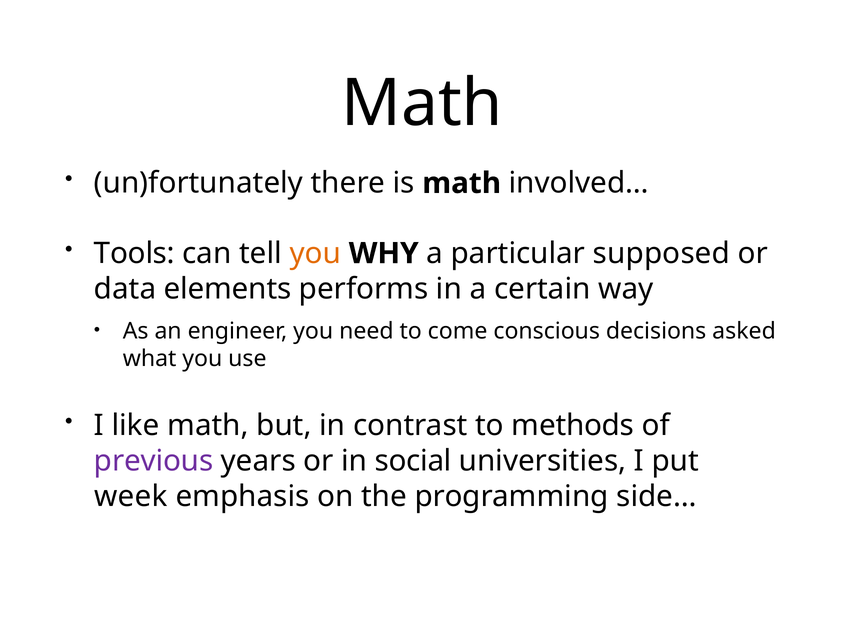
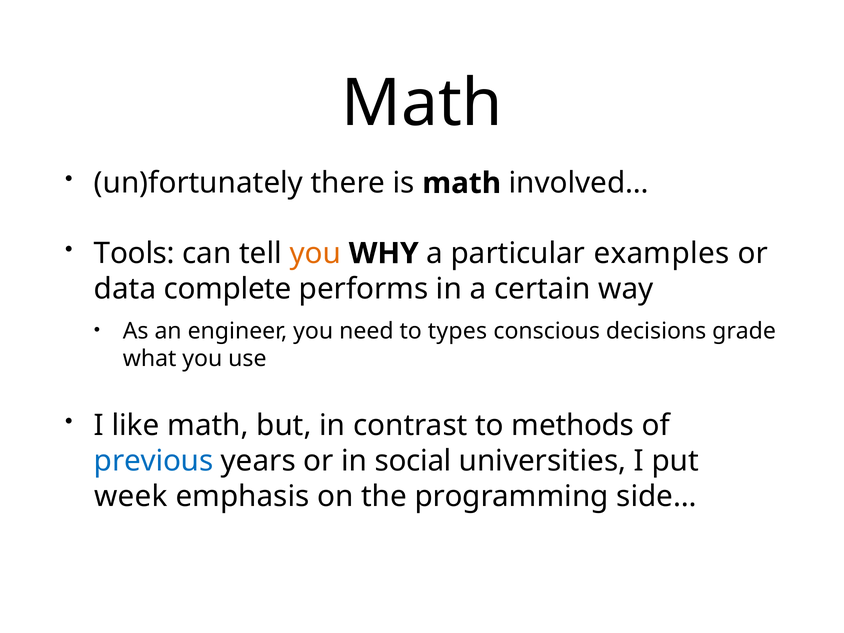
supposed: supposed -> examples (661, 253)
elements: elements -> complete (228, 289)
come: come -> types (457, 331)
asked: asked -> grade (744, 331)
previous colour: purple -> blue (154, 461)
